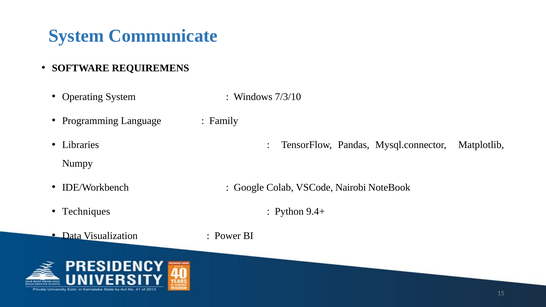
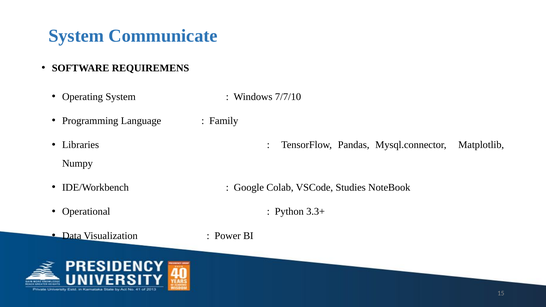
7/3/10: 7/3/10 -> 7/7/10 (288, 97)
Nairobi: Nairobi -> Studies (351, 188)
Techniques: Techniques -> Operational (86, 212)
9.4+: 9.4+ -> 3.3+ (316, 212)
